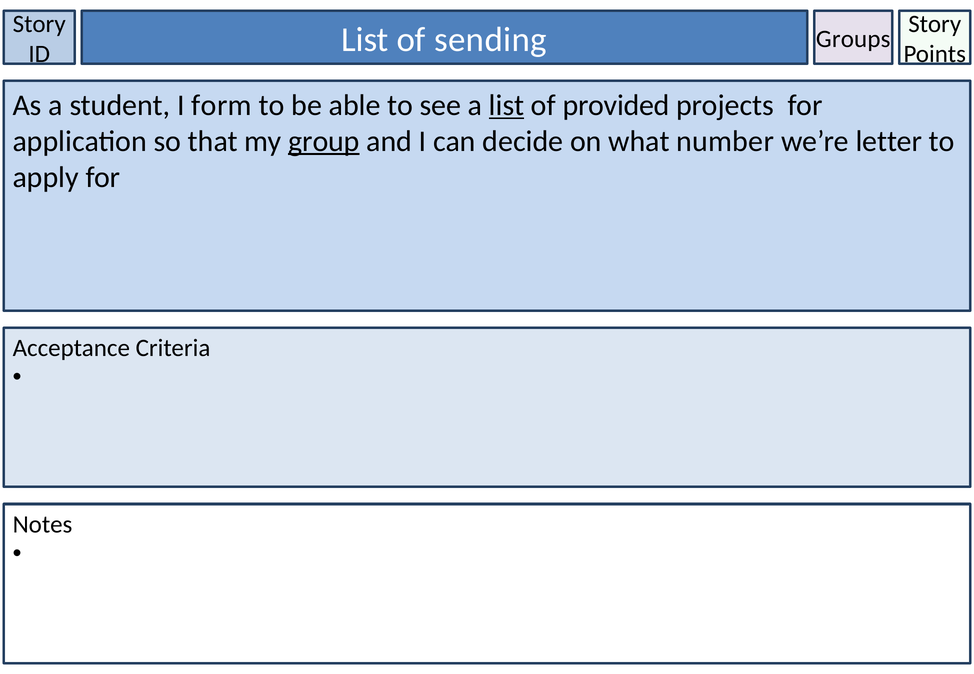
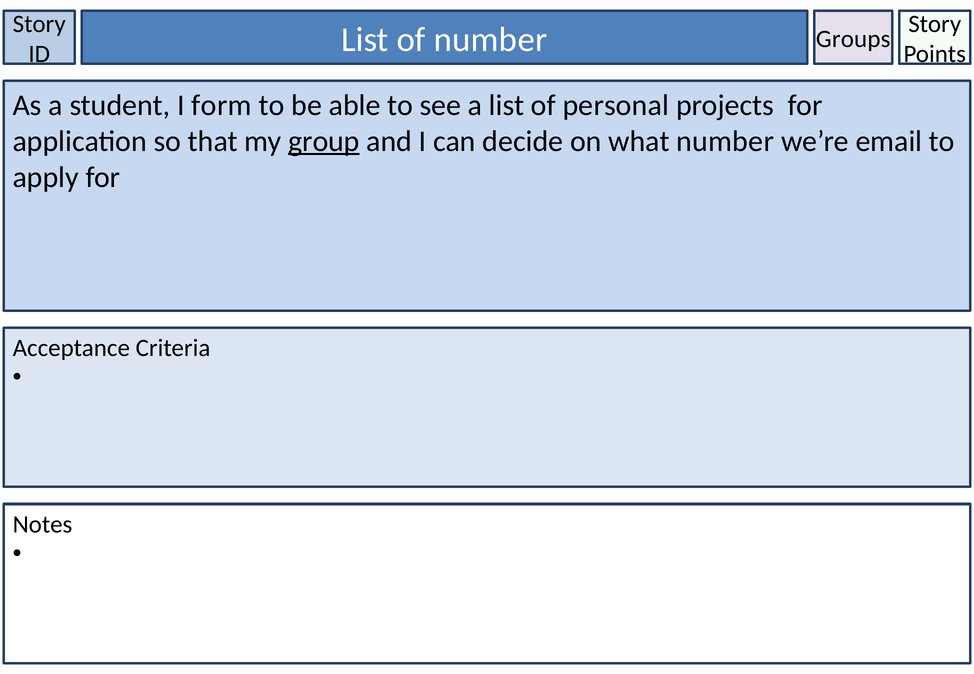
of sending: sending -> number (490, 40)
list underline: present -> none (507, 105)
provided: provided -> personal (616, 105)
letter: letter -> email (889, 141)
